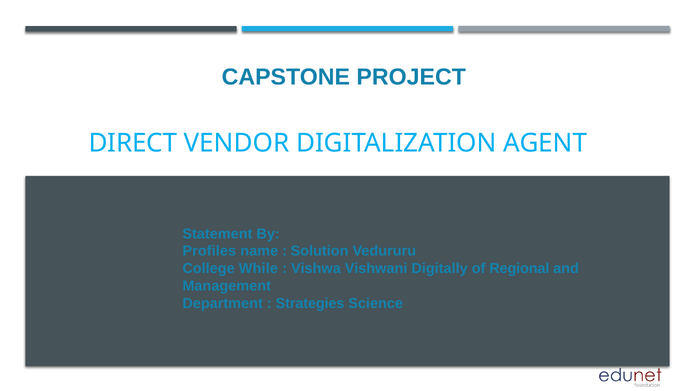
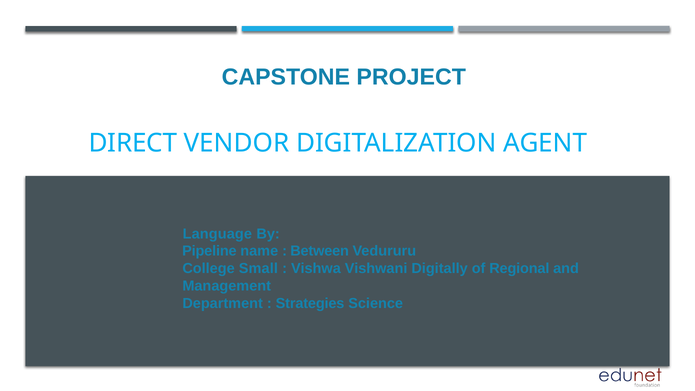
Statement: Statement -> Language (217, 234)
Profiles: Profiles -> Pipeline (209, 251)
Solution: Solution -> Between (320, 251)
While: While -> Small (258, 269)
